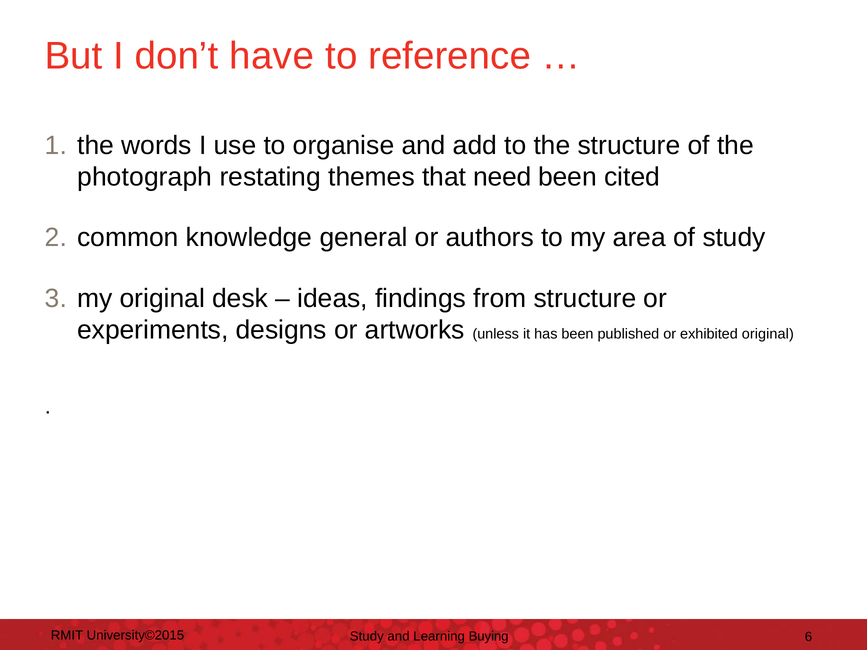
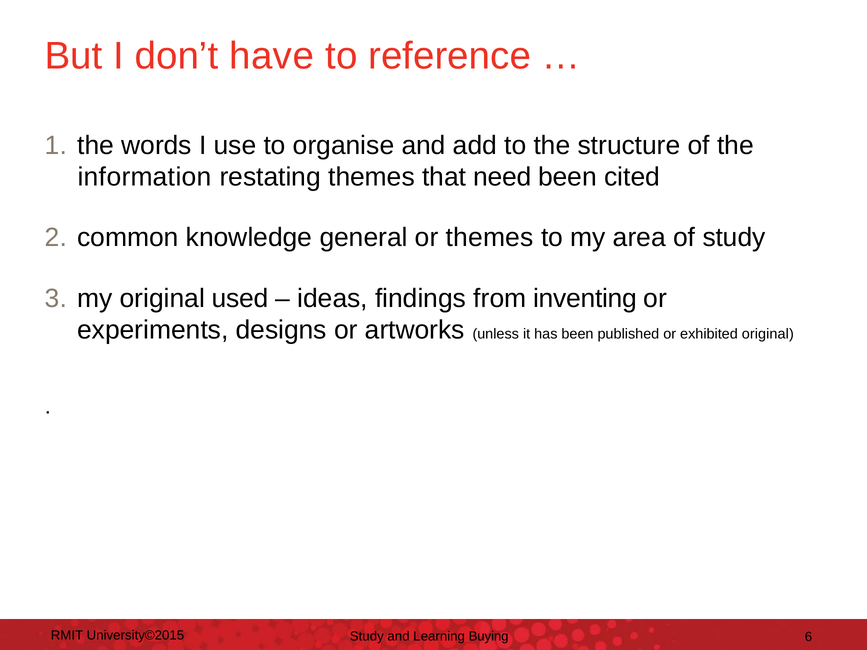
photograph: photograph -> information (145, 177)
or authors: authors -> themes (490, 238)
desk: desk -> used (240, 299)
from structure: structure -> inventing (585, 299)
